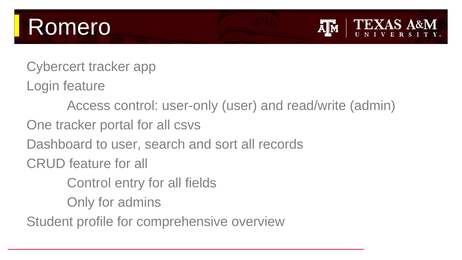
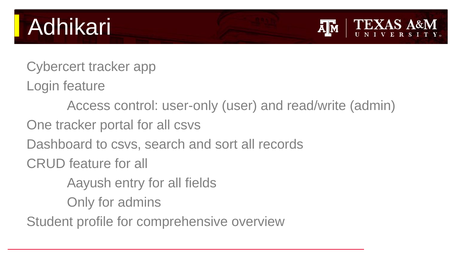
Romero: Romero -> Adhikari (70, 27)
to user: user -> csvs (126, 144)
Control: Control -> Aayush (89, 183)
